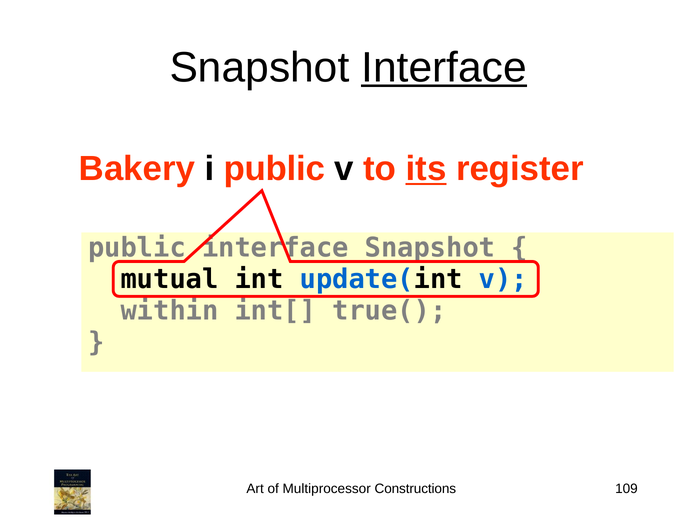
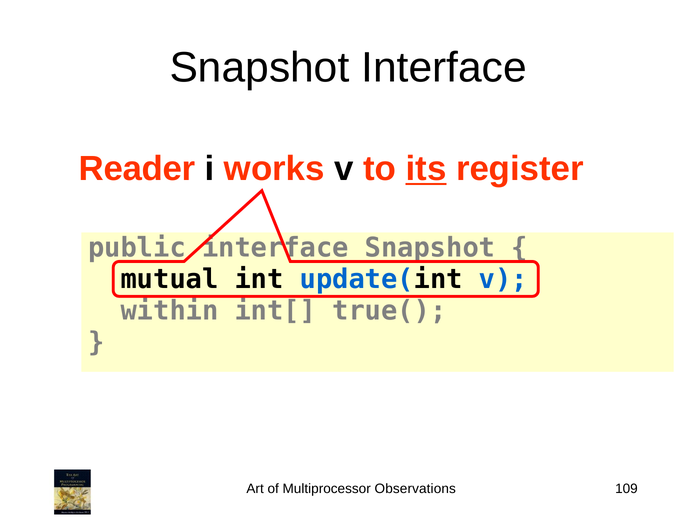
Interface underline: present -> none (444, 67)
Bakery: Bakery -> Reader (137, 169)
i public: public -> works (274, 169)
Constructions: Constructions -> Observations (415, 489)
